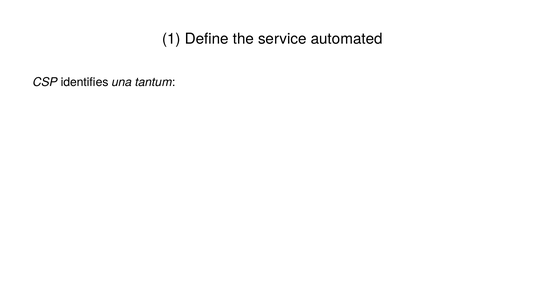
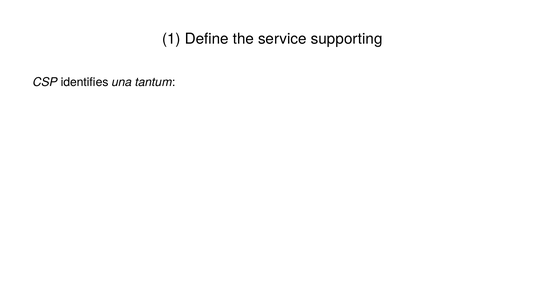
automated: automated -> supporting (347, 39)
